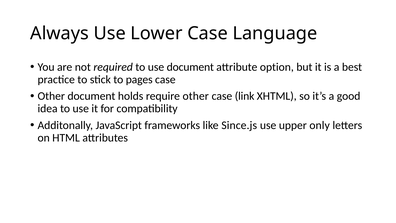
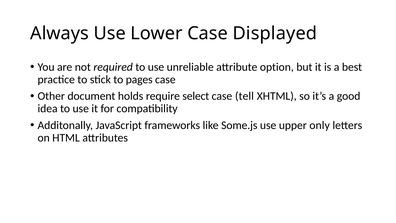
Language: Language -> Displayed (275, 33)
use document: document -> unreliable (190, 67)
require other: other -> select (196, 96)
link: link -> tell (244, 96)
Since.js: Since.js -> Some.js (239, 125)
